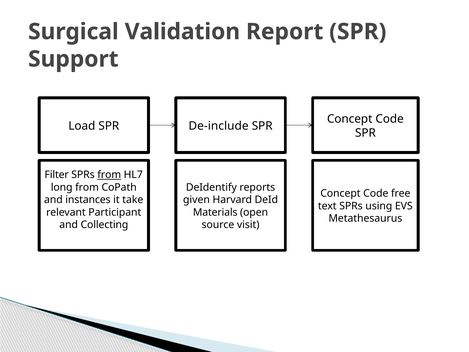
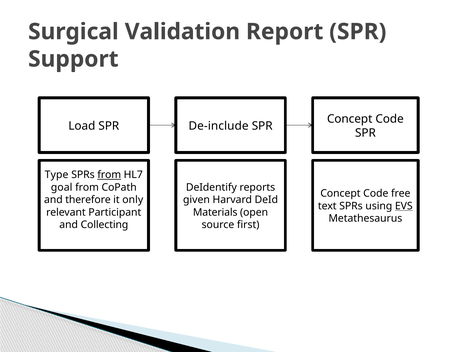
Filter: Filter -> Type (57, 175)
long: long -> goal (62, 187)
instances: instances -> therefore (88, 200)
take: take -> only (133, 200)
EVS underline: none -> present (404, 206)
visit: visit -> first (248, 225)
